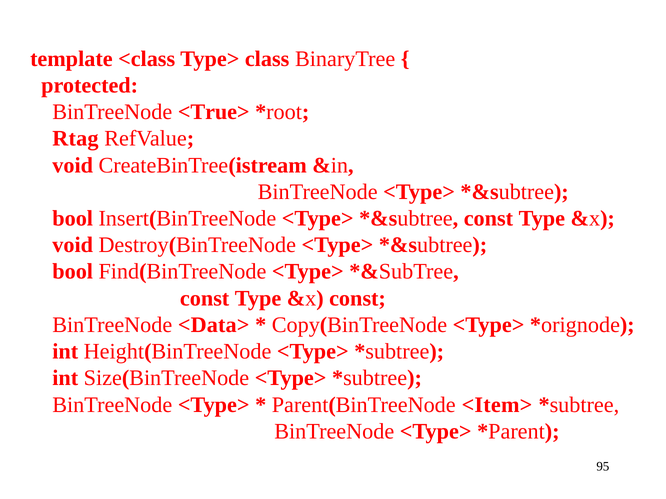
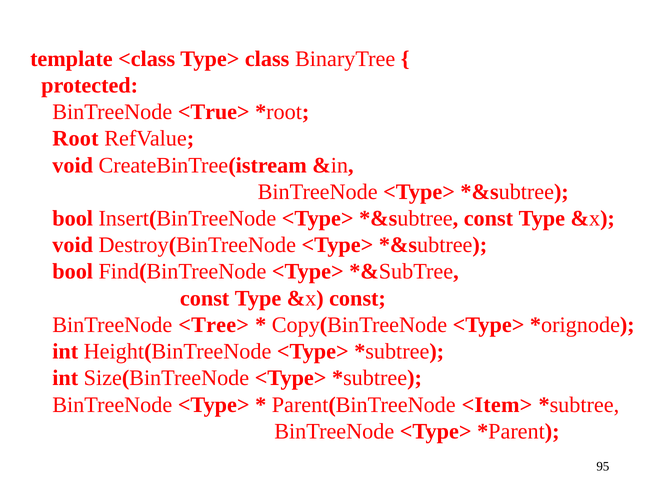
Rtag: Rtag -> Root (75, 139)
<Data>: <Data> -> <Tree> (214, 325)
